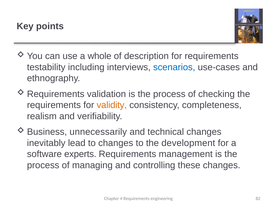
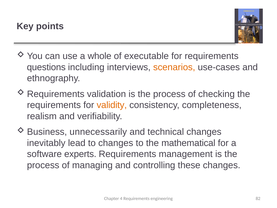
description: description -> executable (146, 56)
testability: testability -> questions (46, 67)
scenarios colour: blue -> orange (174, 67)
development: development -> mathematical (188, 143)
